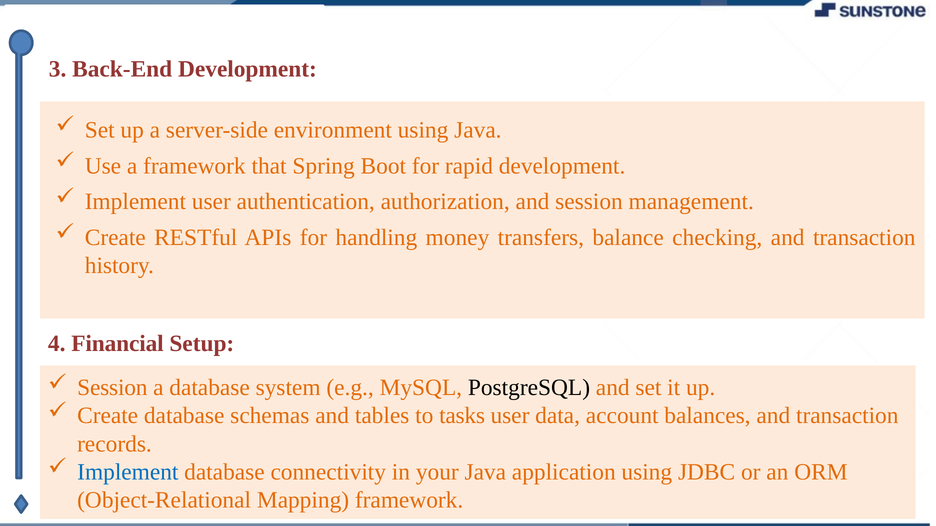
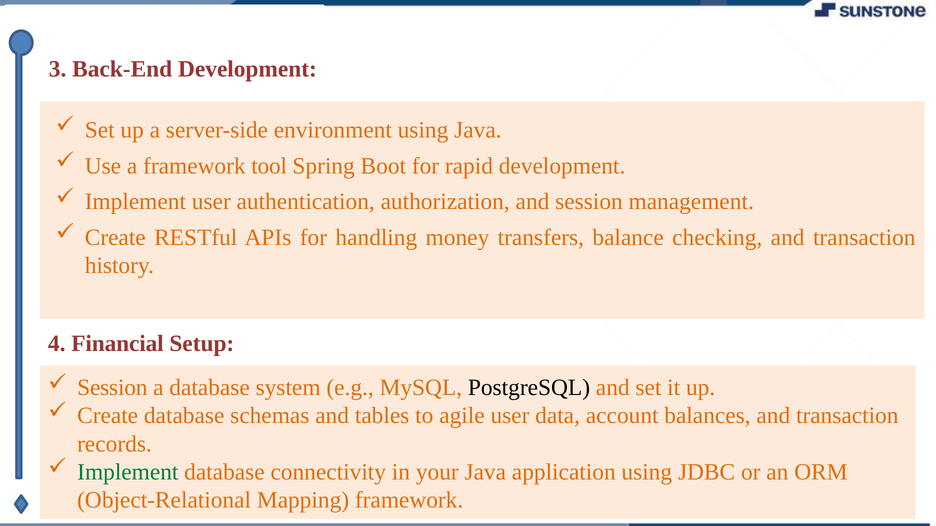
that: that -> tool (269, 166)
tasks: tasks -> agile (462, 416)
Implement colour: blue -> green (128, 472)
